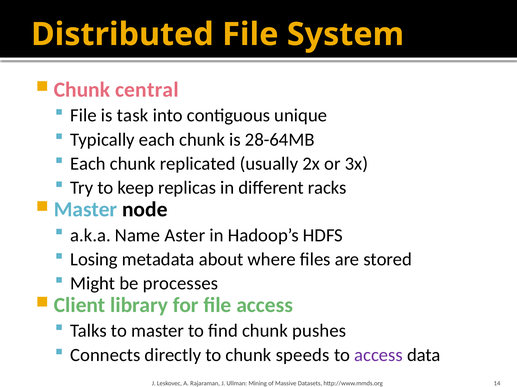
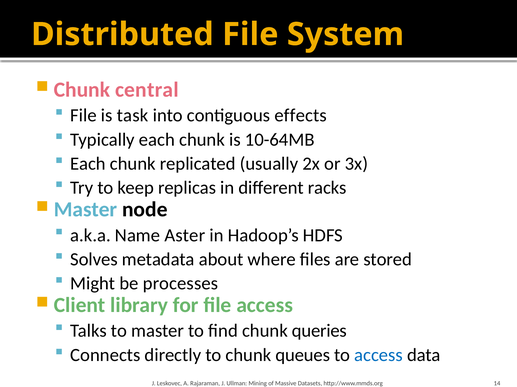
unique: unique -> effects (301, 116)
28-64MB: 28-64MB -> 10-64MB (280, 140)
Losing: Losing -> Solves (94, 260)
pushes: pushes -> queries (319, 331)
speeds: speeds -> queues (303, 356)
access colour: purple -> blue (379, 356)
